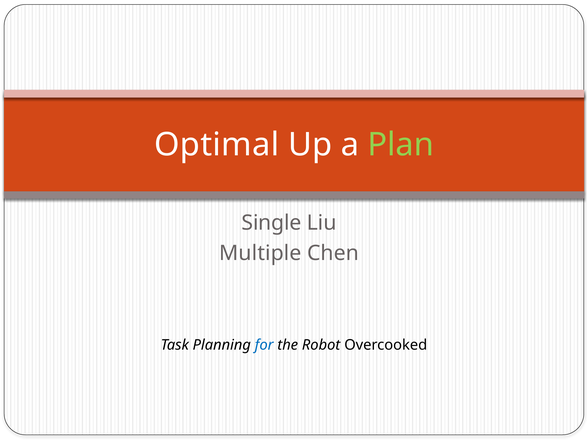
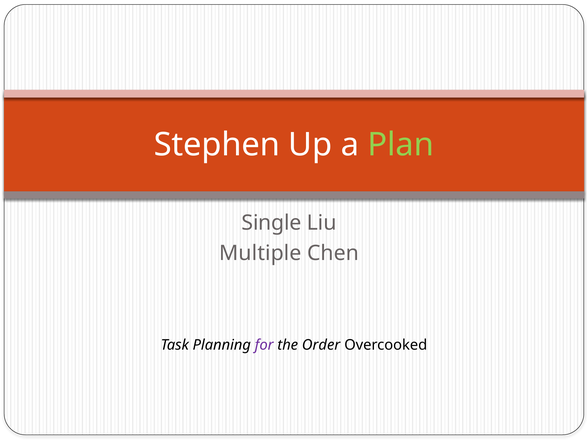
Optimal: Optimal -> Stephen (217, 145)
for colour: blue -> purple (264, 345)
Robot: Robot -> Order (321, 345)
